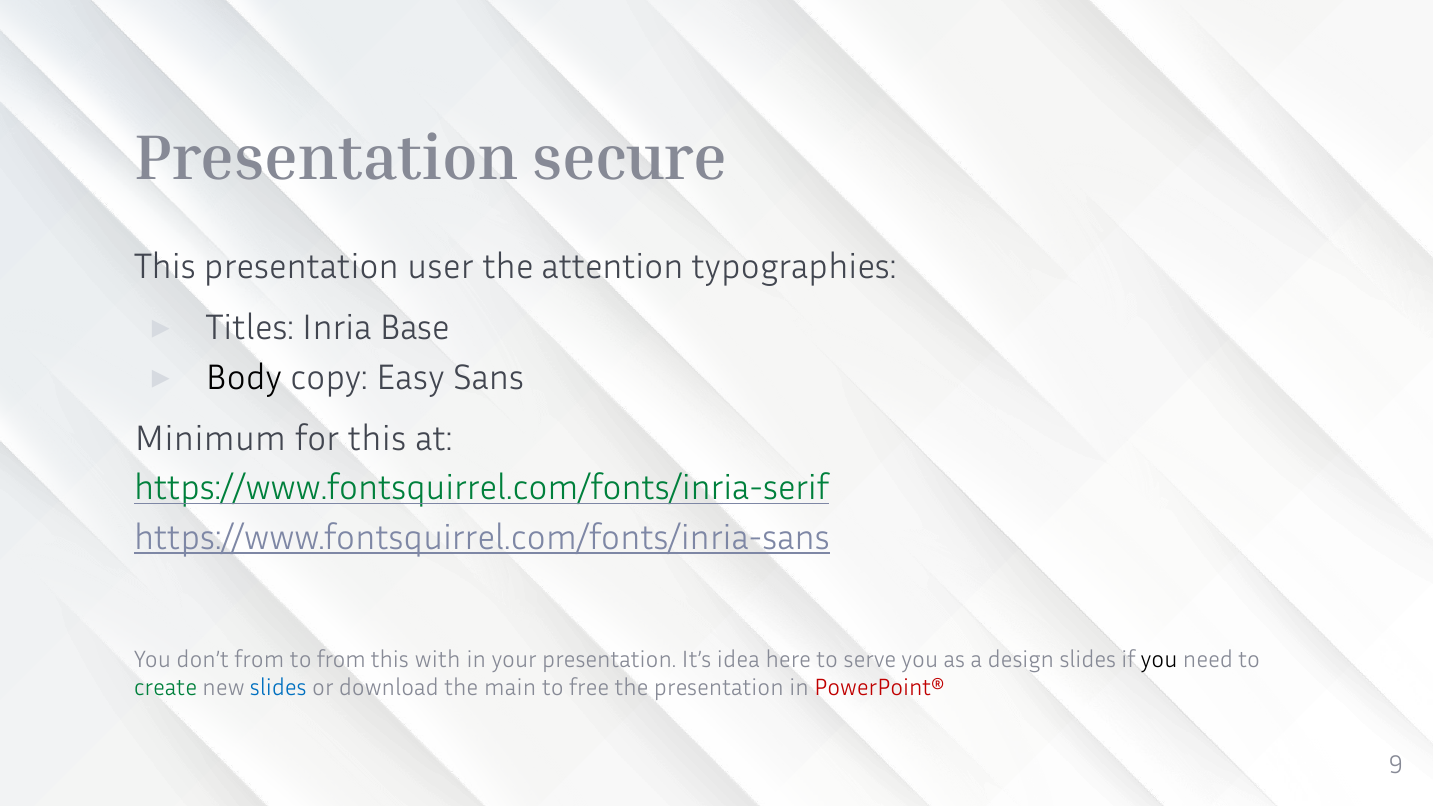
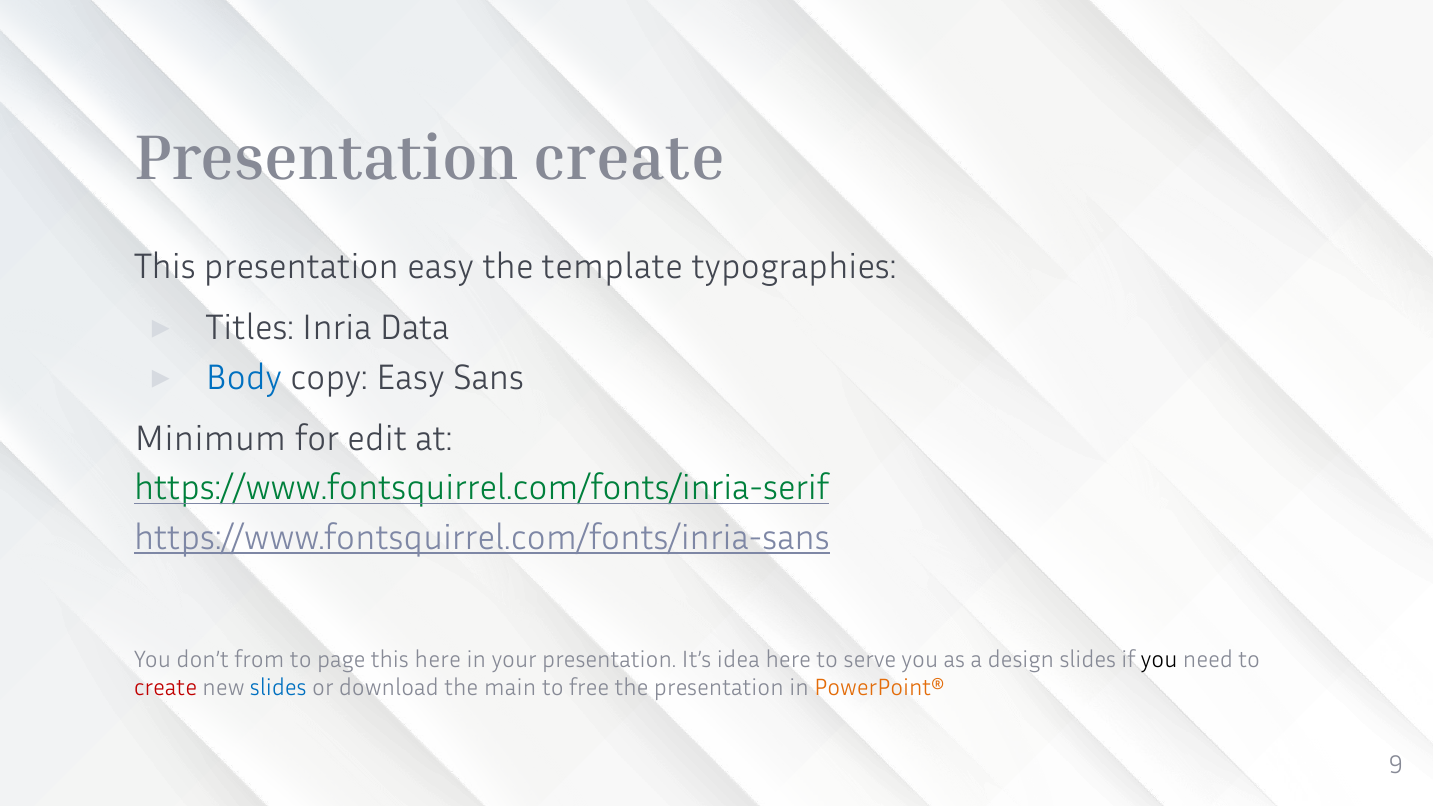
Presentation secure: secure -> create (629, 158)
presentation user: user -> easy (441, 266)
attention: attention -> template (612, 266)
Base: Base -> Data (415, 328)
Body colour: black -> blue (244, 377)
for this: this -> edit (377, 439)
to from: from -> page (341, 659)
this with: with -> here (438, 659)
create colour: green -> red (166, 688)
PowerPoint® colour: red -> orange (879, 688)
